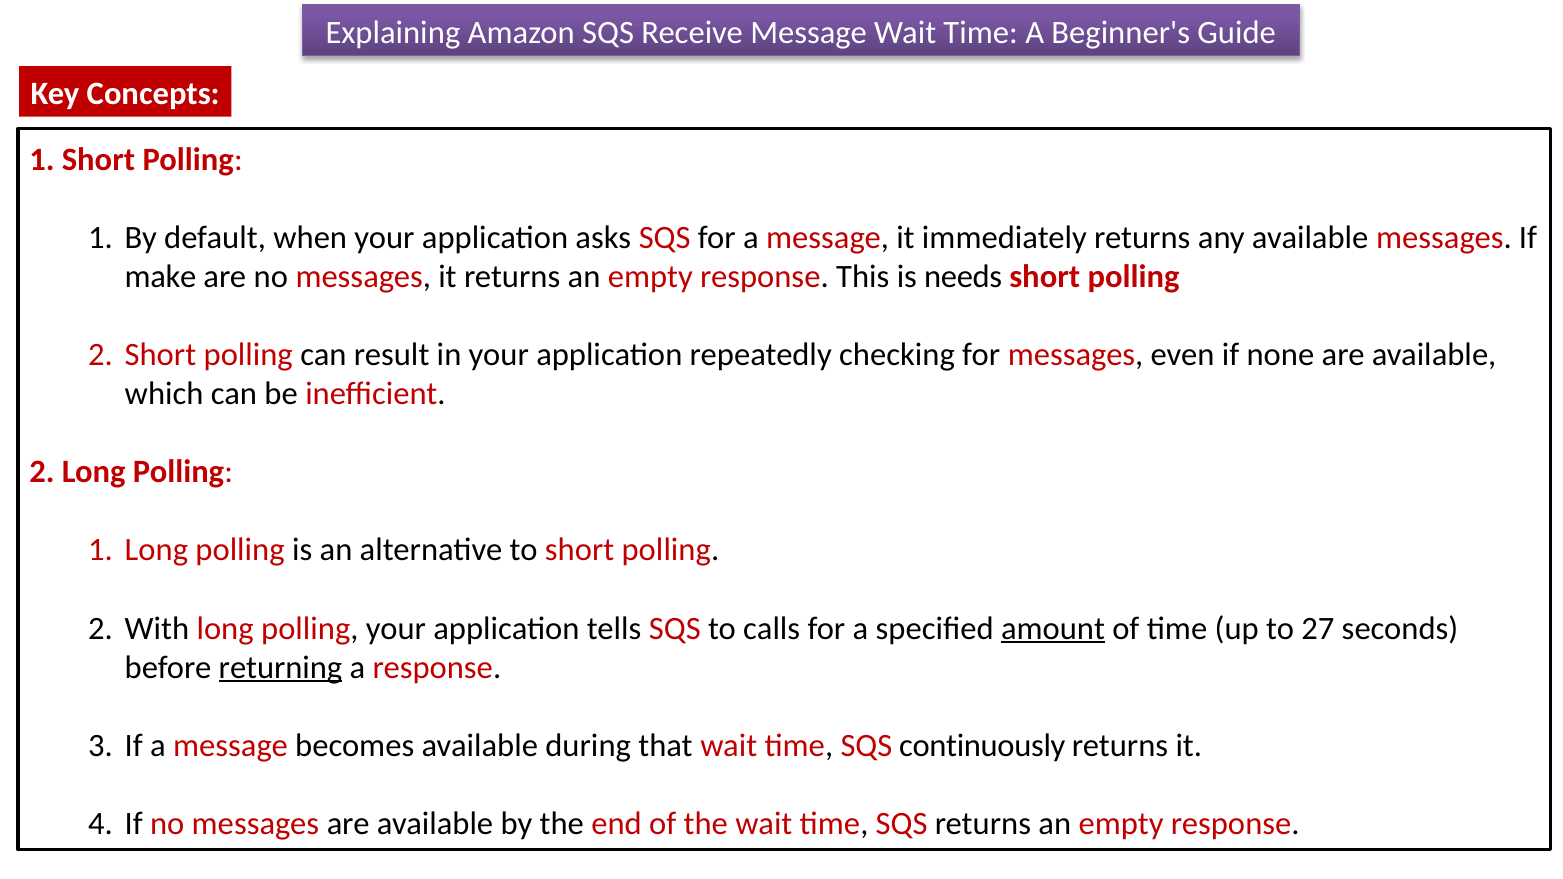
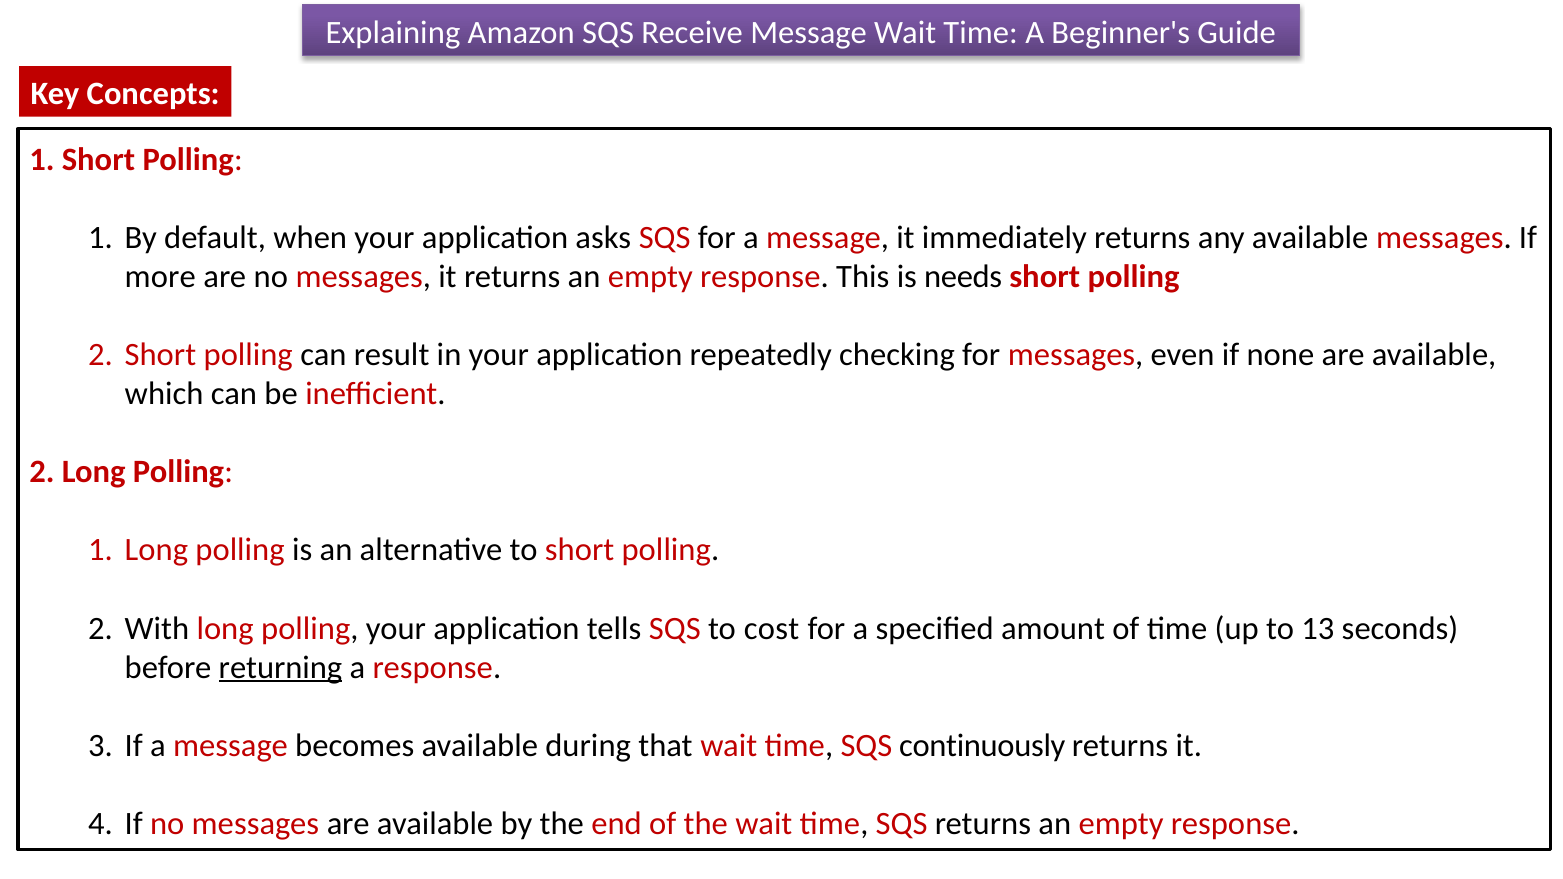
make: make -> more (160, 277)
calls: calls -> cost (772, 628)
amount underline: present -> none (1053, 628)
27: 27 -> 13 (1318, 628)
